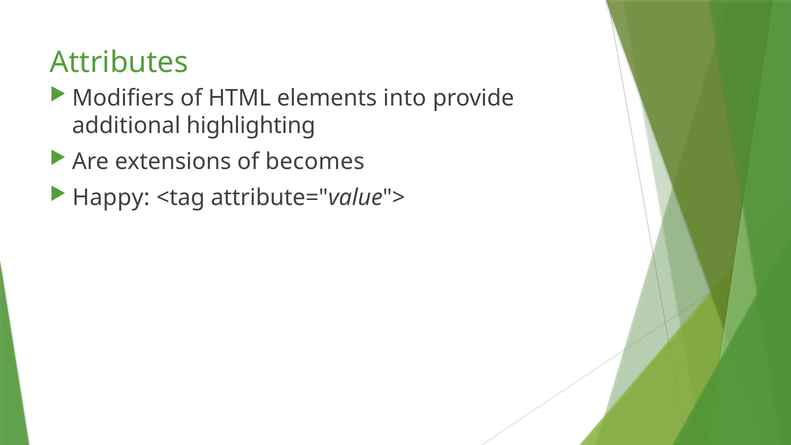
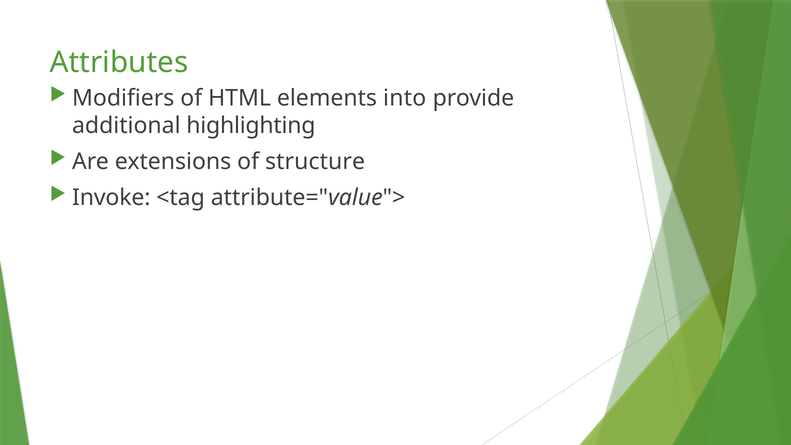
becomes: becomes -> structure (315, 162)
Happy: Happy -> Invoke (111, 197)
